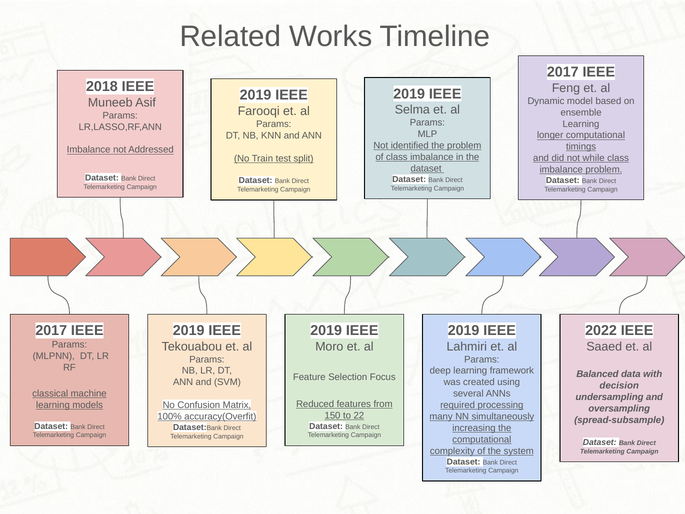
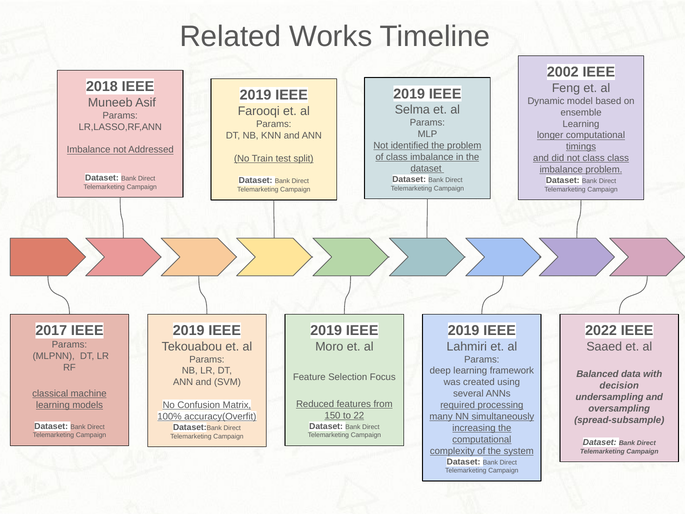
2017: 2017 -> 2002 (563, 72)
not while: while -> class (594, 158)
